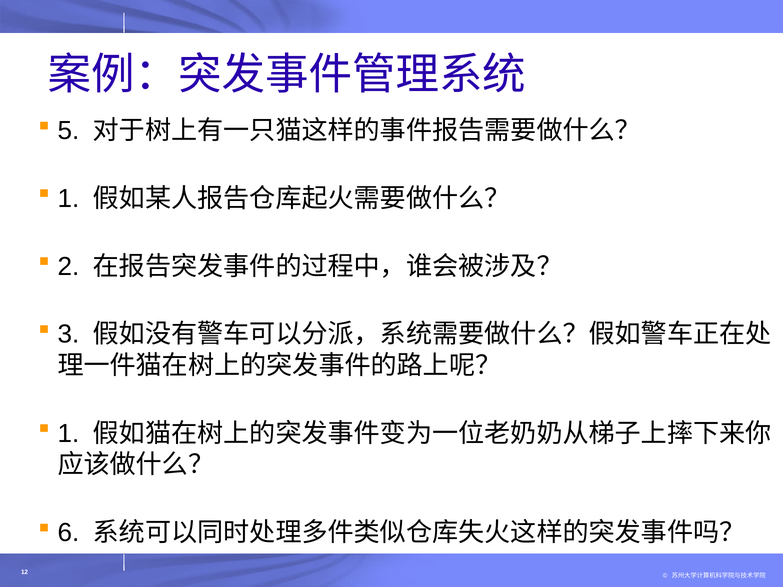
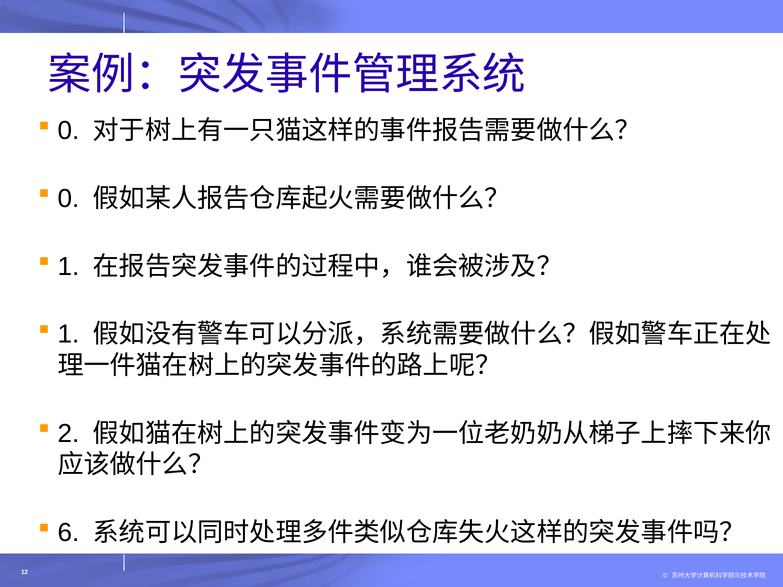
5: 5 -> 0 (68, 131)
1: 1 -> 0 (68, 199)
2: 2 -> 1 (68, 267)
3: 3 -> 1 (68, 334)
1: 1 -> 2 (68, 434)
